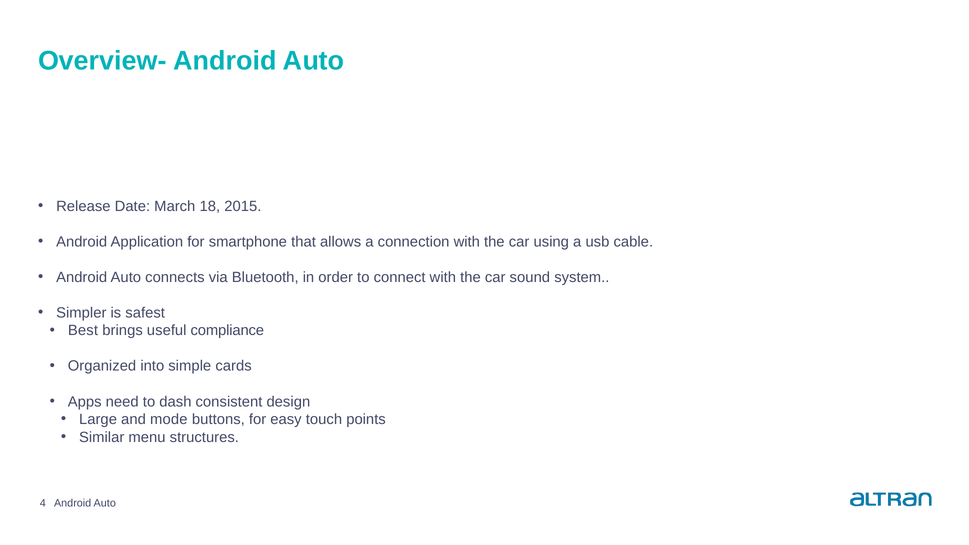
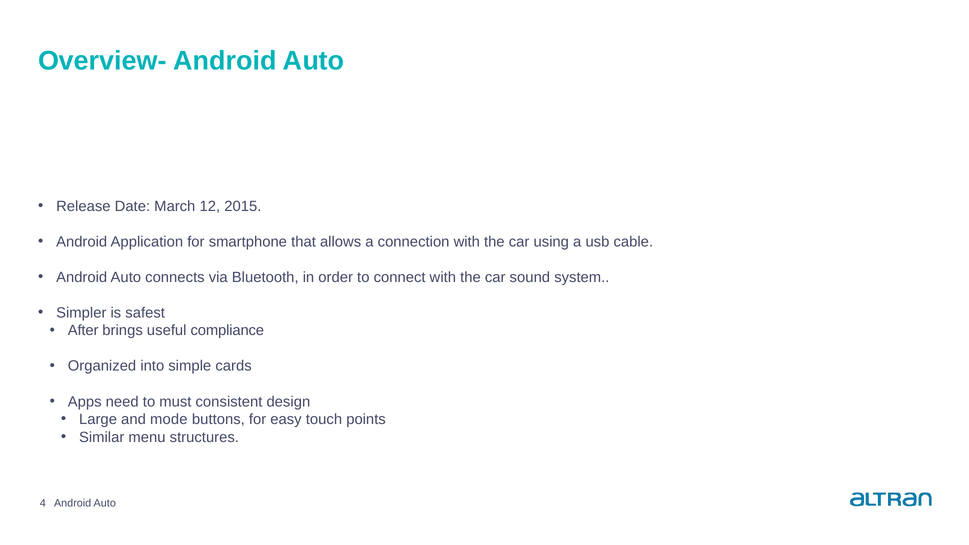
18: 18 -> 12 (210, 206)
Best: Best -> After (83, 331)
dash: dash -> must (175, 402)
